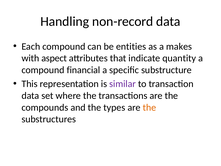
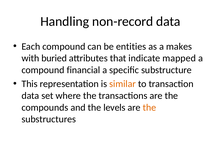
aspect: aspect -> buried (54, 58)
quantity: quantity -> mapped (179, 58)
similar colour: purple -> orange (123, 84)
types: types -> levels (114, 107)
